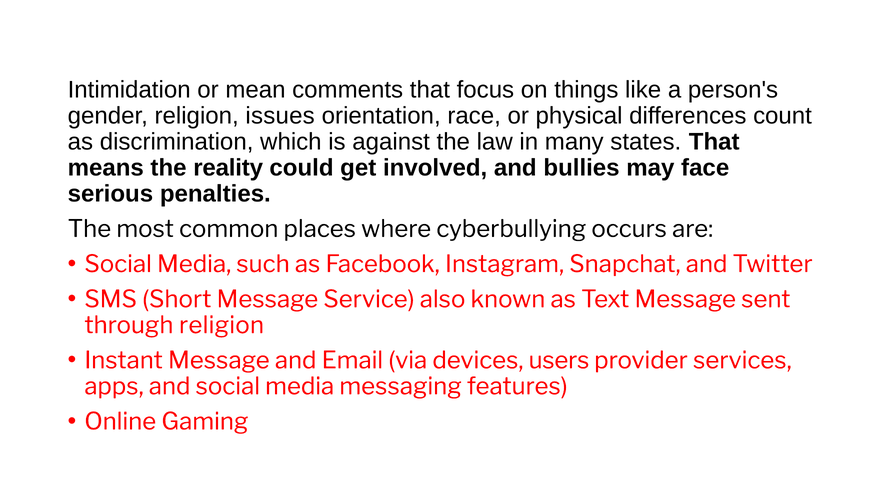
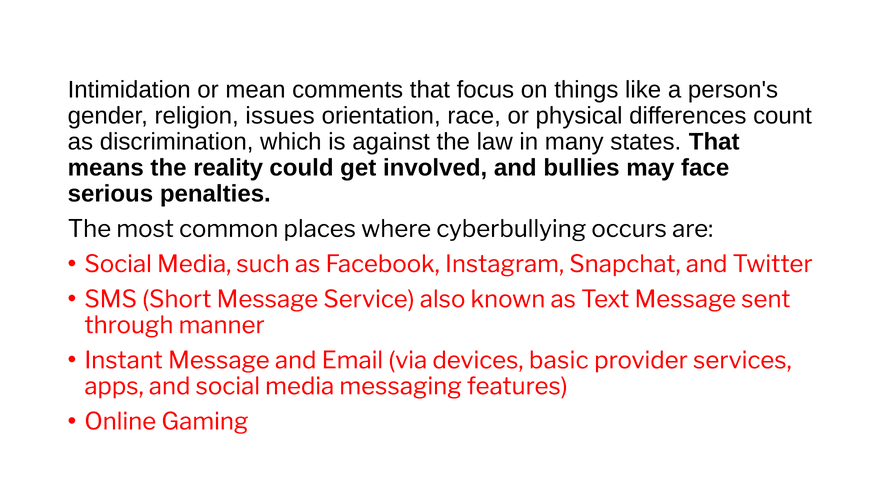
through religion: religion -> manner (222, 326)
users: users -> basic (559, 361)
